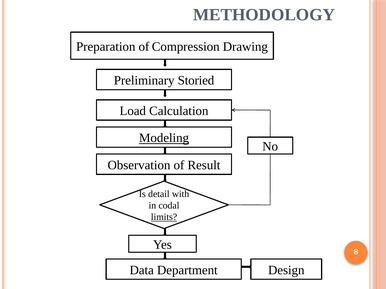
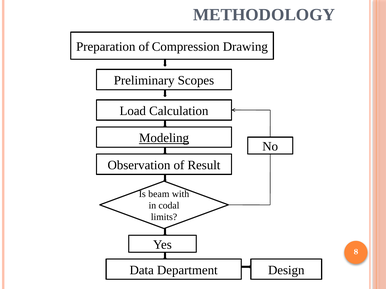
Storied: Storied -> Scopes (196, 81)
detail: detail -> beam (159, 194)
limits underline: present -> none (164, 217)
